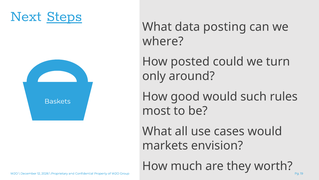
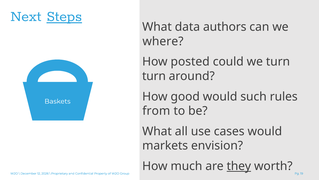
posting: posting -> authors (225, 27)
only: only -> turn (154, 76)
most: most -> from (156, 111)
they underline: none -> present (239, 166)
